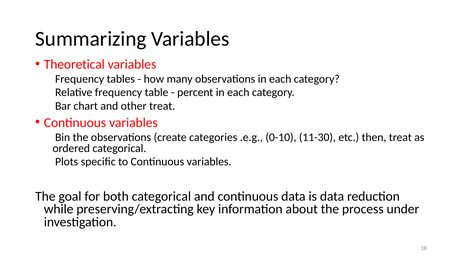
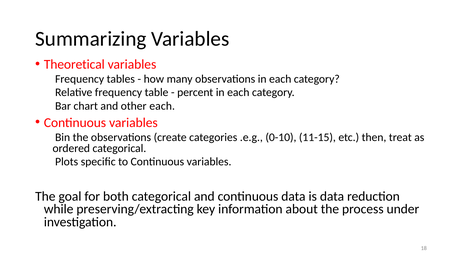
other treat: treat -> each (162, 106)
11-30: 11-30 -> 11-15 (317, 137)
